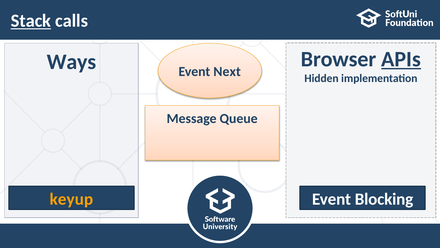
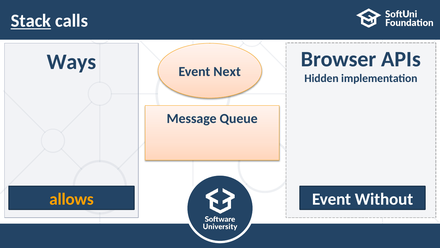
APIs underline: present -> none (401, 59)
keyup: keyup -> allows (72, 199)
Blocking: Blocking -> Without (384, 199)
